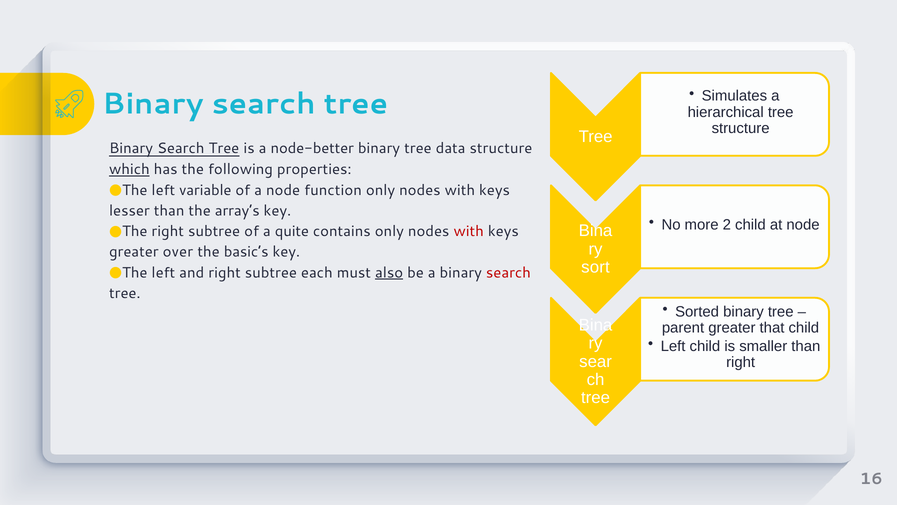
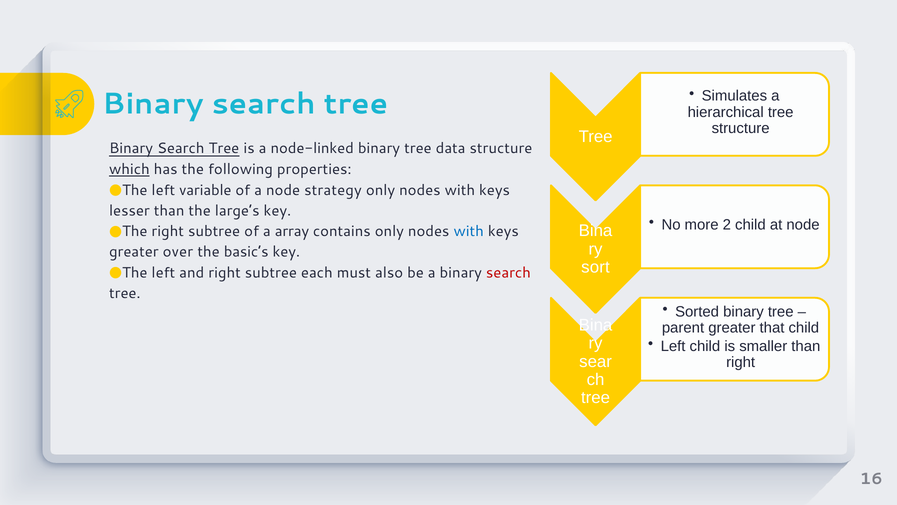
node-better: node-better -> node-linked (312, 148)
function: function -> strategy (333, 190)
array’s: array’s -> large’s (237, 211)
quite: quite -> array (292, 231)
with colour: red -> blue (469, 231)
also underline: present -> none (389, 272)
